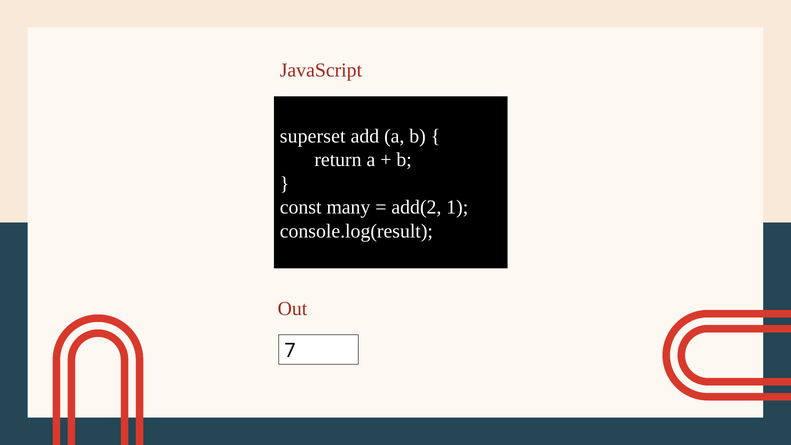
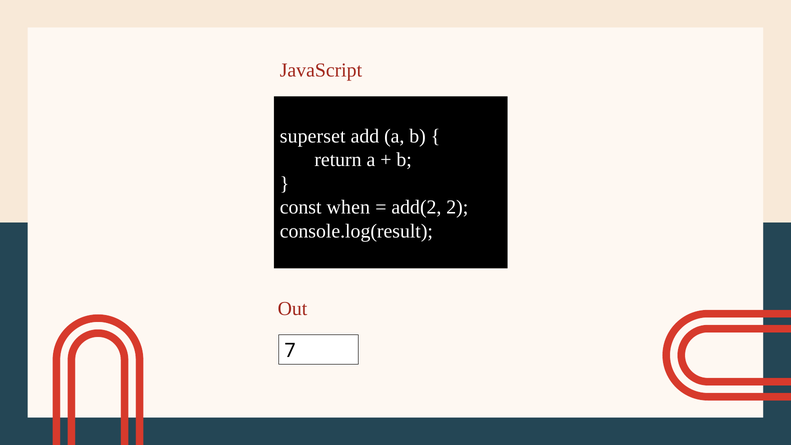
many: many -> when (348, 207)
1: 1 -> 2 (457, 207)
